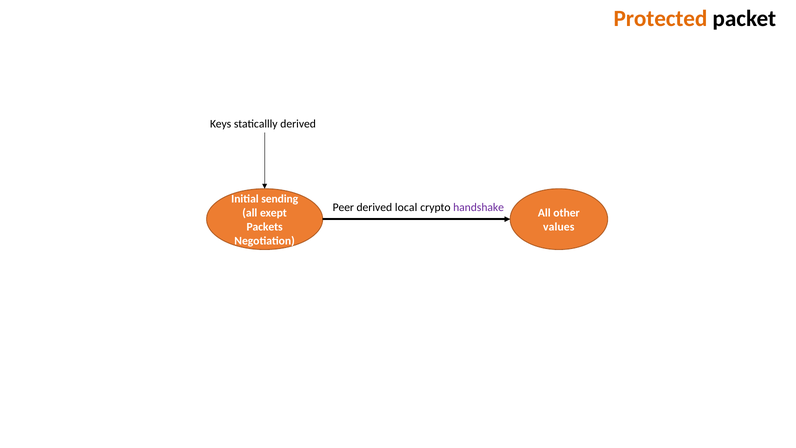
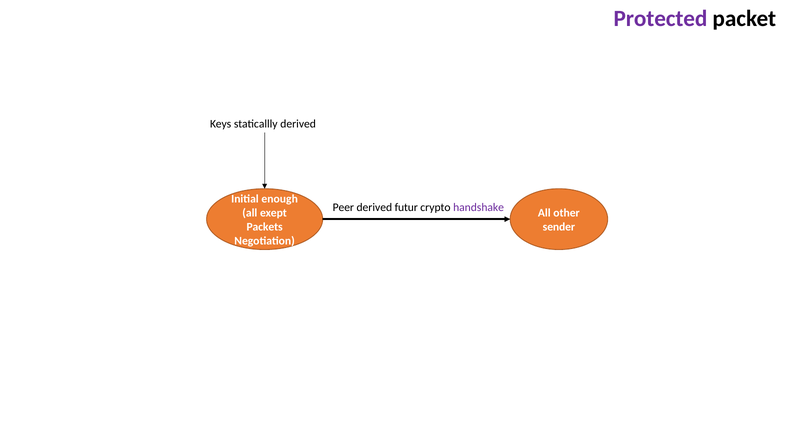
Protected colour: orange -> purple (660, 18)
sending: sending -> enough (280, 199)
local: local -> futur (406, 207)
values: values -> sender (559, 227)
